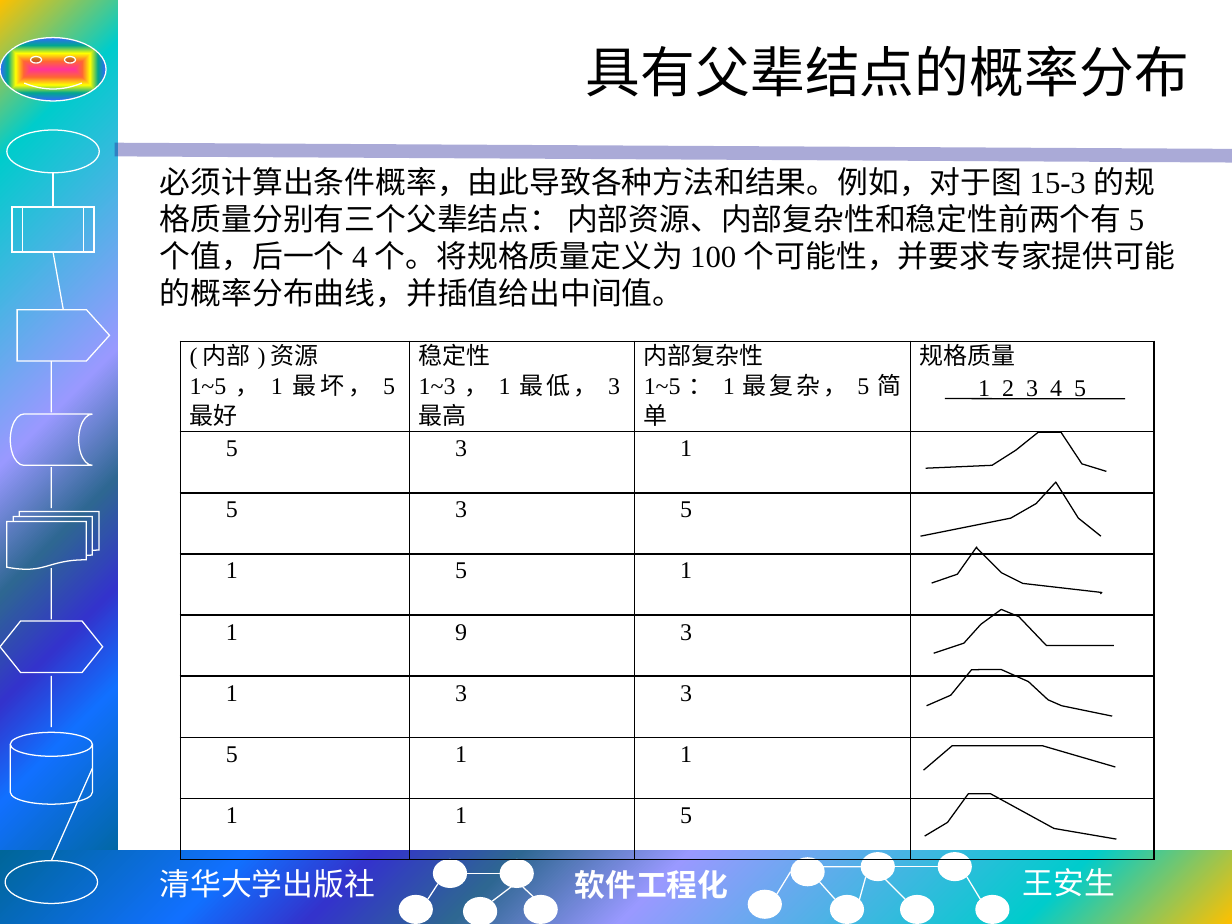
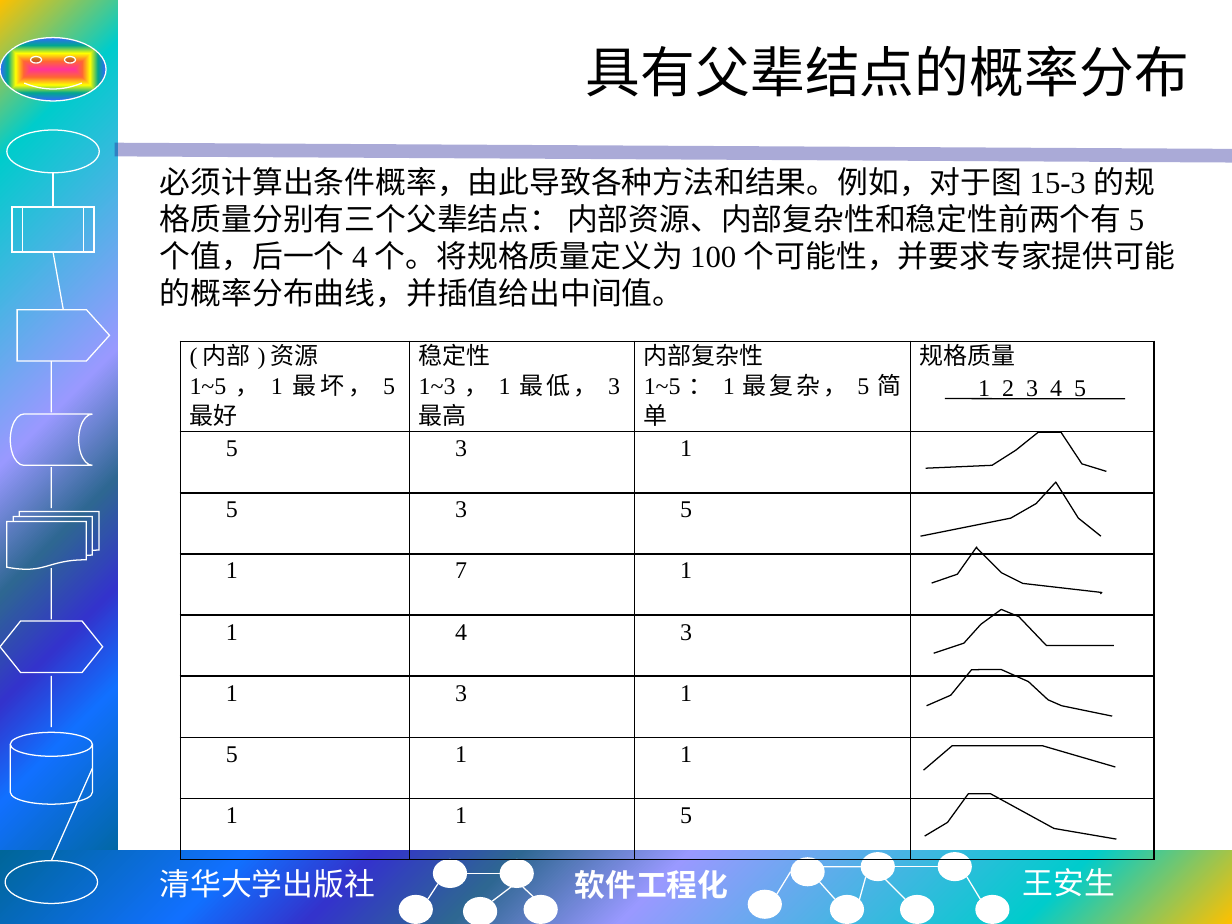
5: 5 -> 7 (461, 571)
1 9: 9 -> 4 (461, 632)
1 3 3: 3 -> 1 (686, 693)
